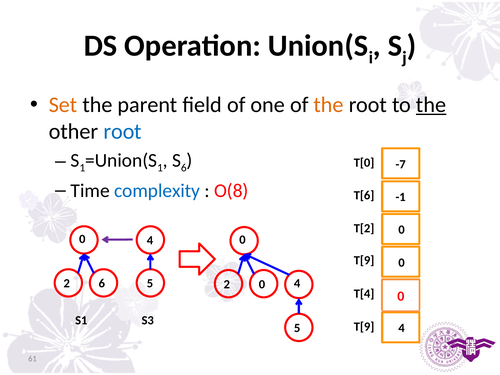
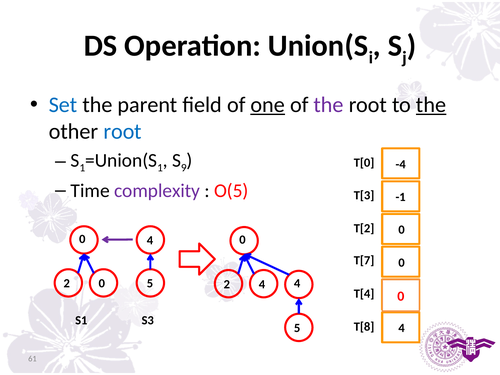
Set colour: orange -> blue (63, 105)
one underline: none -> present (268, 105)
the colour: orange -> purple (329, 105)
6: 6 -> 9 (184, 168)
-7: -7 -> -4 (401, 164)
complexity colour: blue -> purple (157, 191)
O(8: O(8 -> O(5 (231, 191)
T[6: T[6 -> T[3 (364, 196)
T[9: T[9 -> T[7 (364, 260)
2 6: 6 -> 0 (102, 284)
2 0: 0 -> 4 (262, 284)
T[9: T[9 -> T[8 (364, 327)
